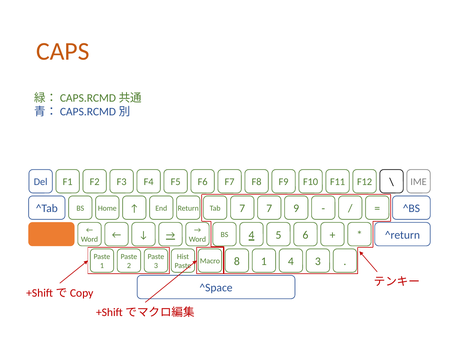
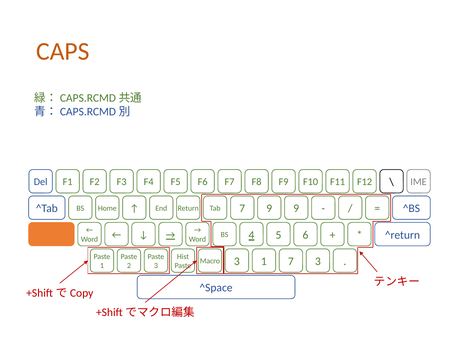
7 7: 7 -> 9 (269, 208)
1 4: 4 -> 7 (291, 261)
Macro 8: 8 -> 3 (237, 261)
